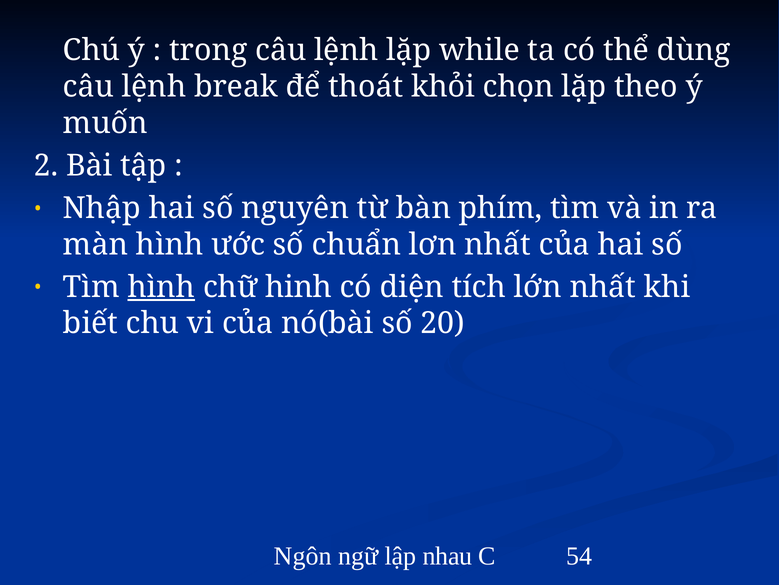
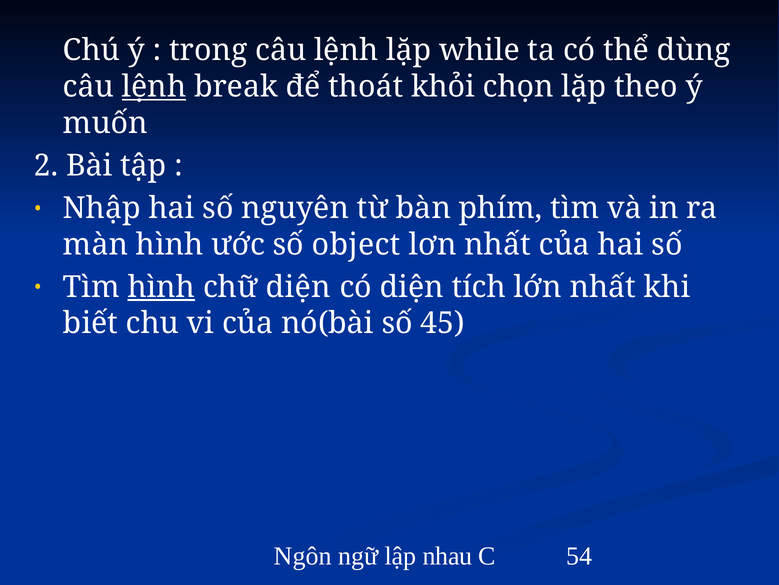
lệnh underline: none -> present (154, 87)
chuẩn: chuẩn -> object (356, 244)
chữ hinh: hinh -> diện (298, 287)
20: 20 -> 45 (443, 323)
